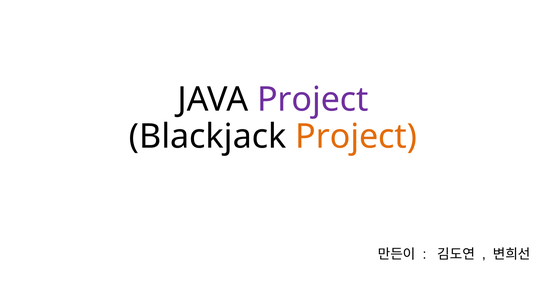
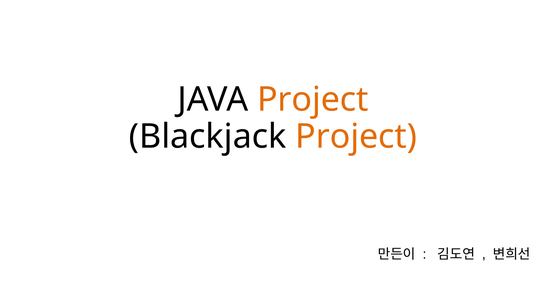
Project colour: purple -> orange (313, 100)
